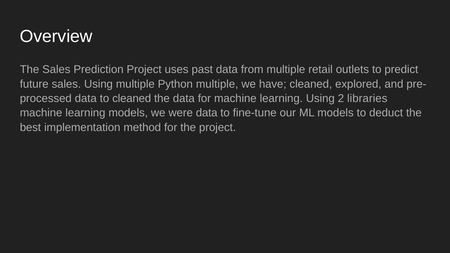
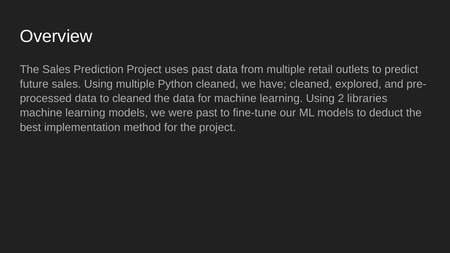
Python multiple: multiple -> cleaned (217, 84)
were data: data -> past (207, 113)
